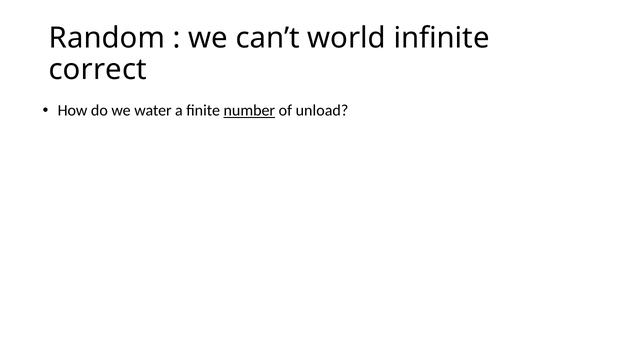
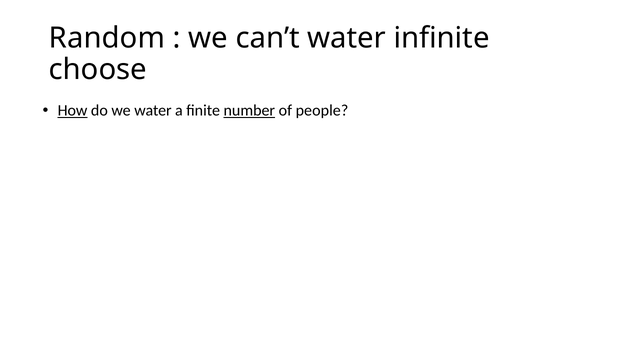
can’t world: world -> water (347, 38)
correct: correct -> choose (98, 70)
How underline: none -> present (73, 111)
unload: unload -> people (322, 111)
